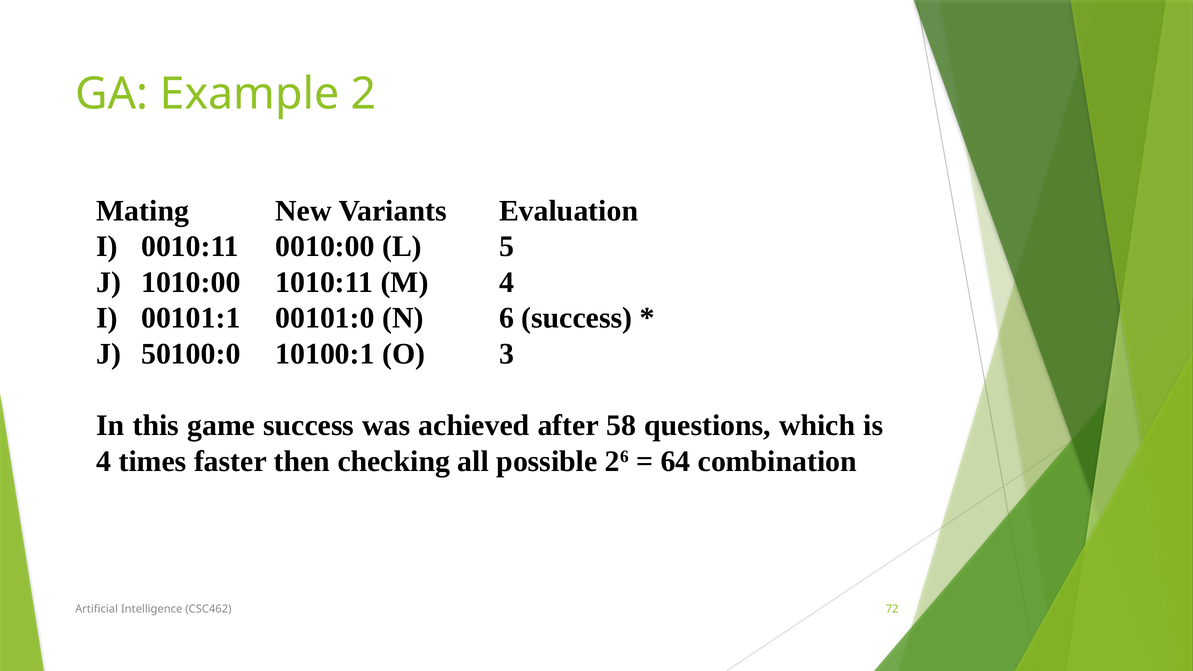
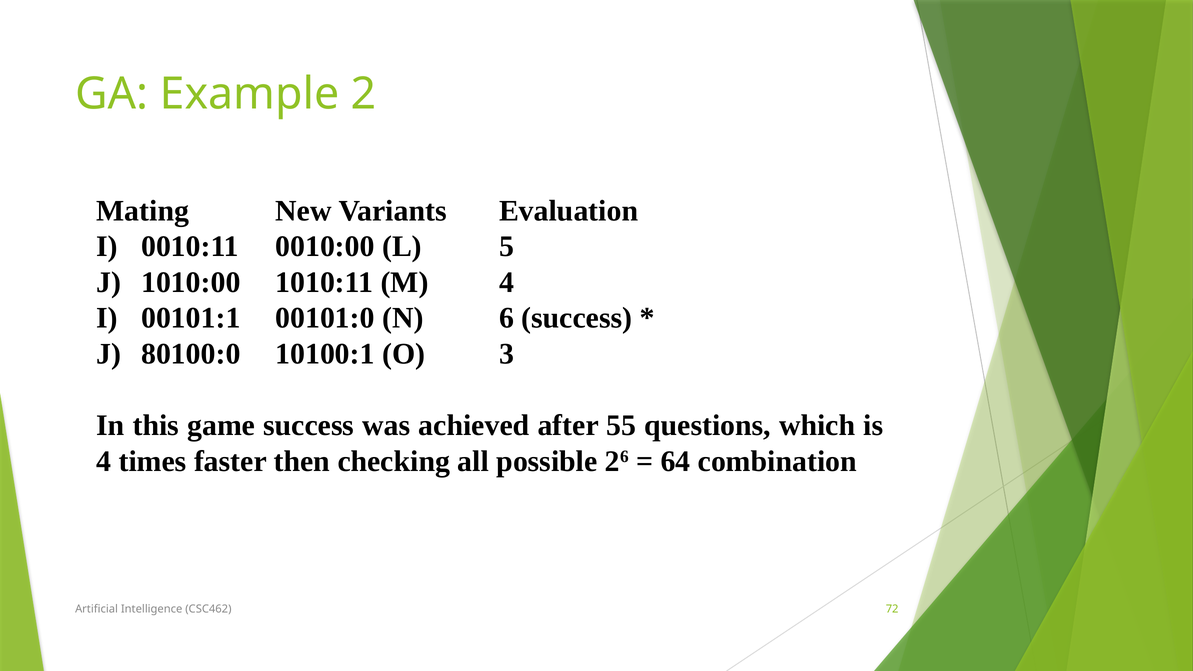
50100:0: 50100:0 -> 80100:0 (191, 354)
58: 58 -> 55 (621, 426)
